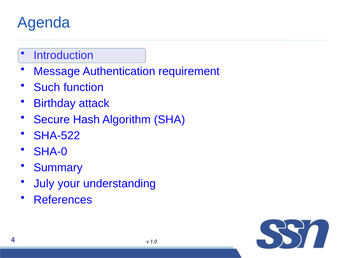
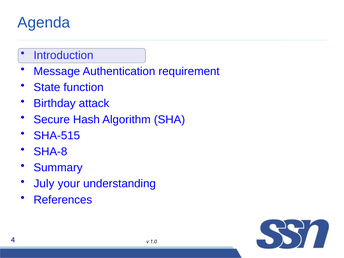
Such: Such -> State (47, 87)
SHA-522: SHA-522 -> SHA-515 (57, 136)
SHA-0: SHA-0 -> SHA-8 (50, 152)
